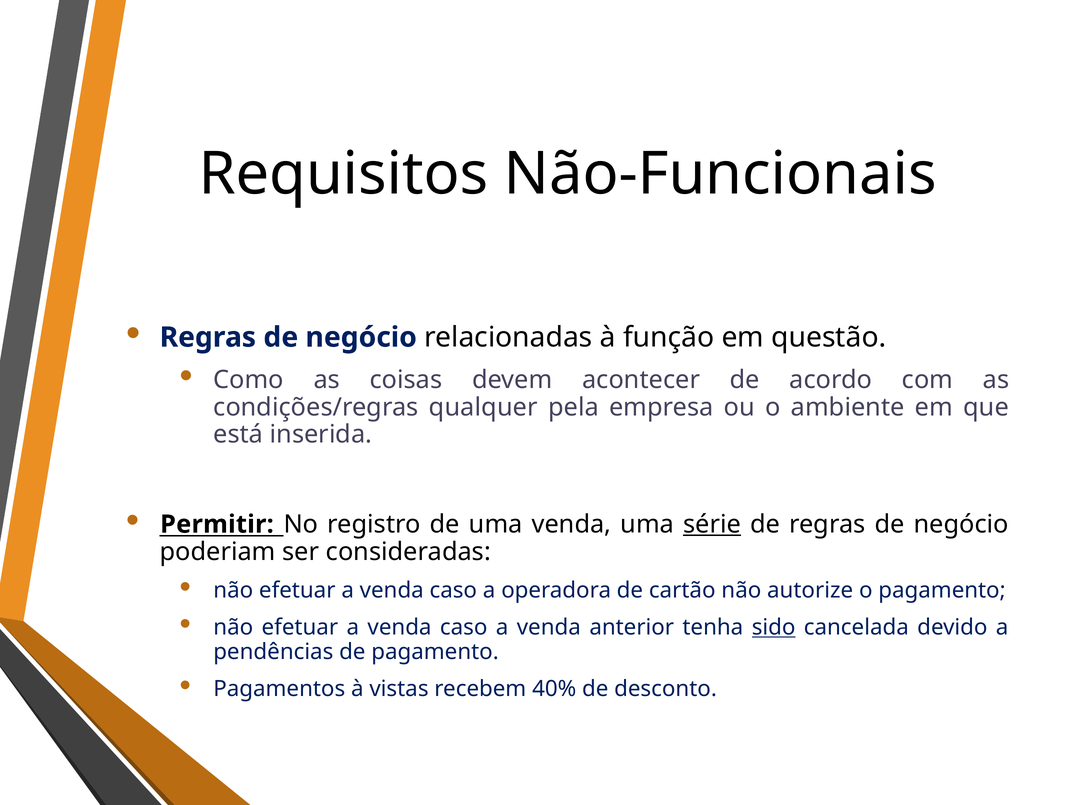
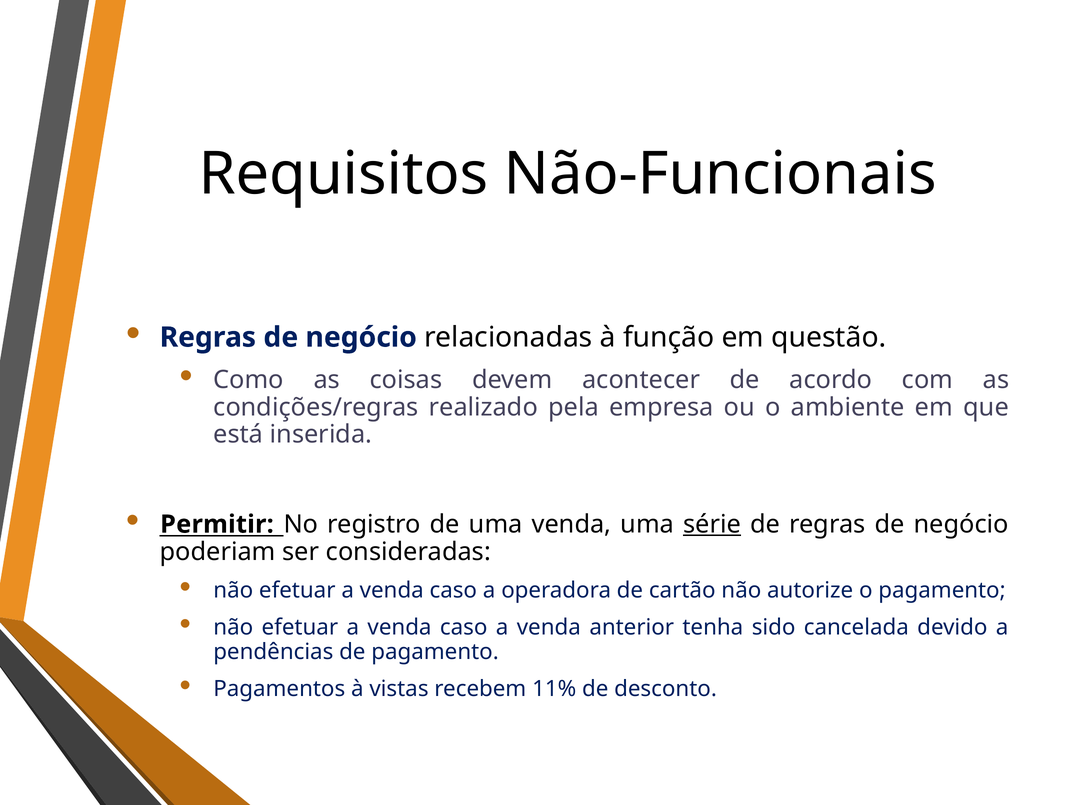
qualquer: qualquer -> realizado (483, 407)
sido underline: present -> none (774, 628)
40%: 40% -> 11% (554, 689)
